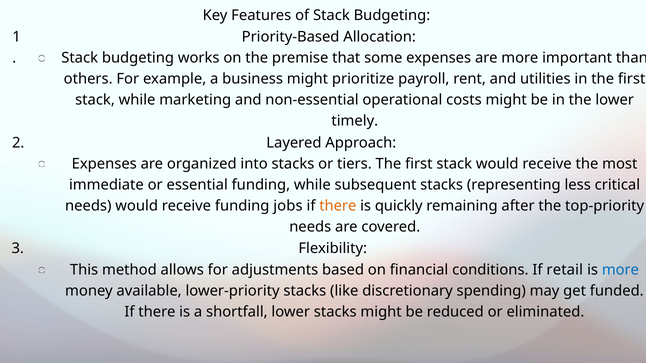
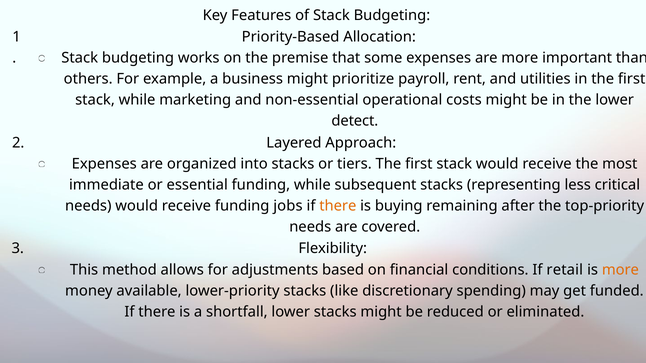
timely: timely -> detect (355, 121)
quickly: quickly -> buying (399, 206)
more colour: blue -> orange (620, 270)
